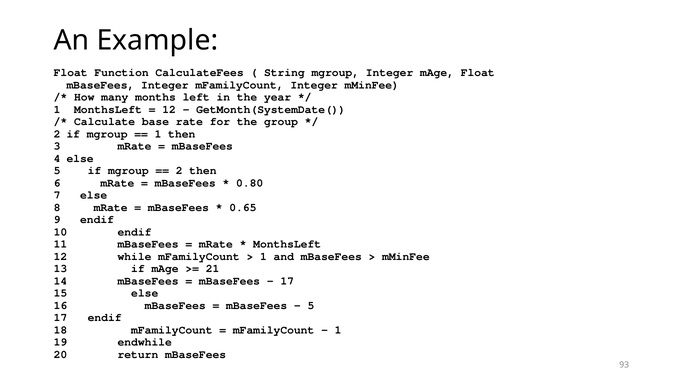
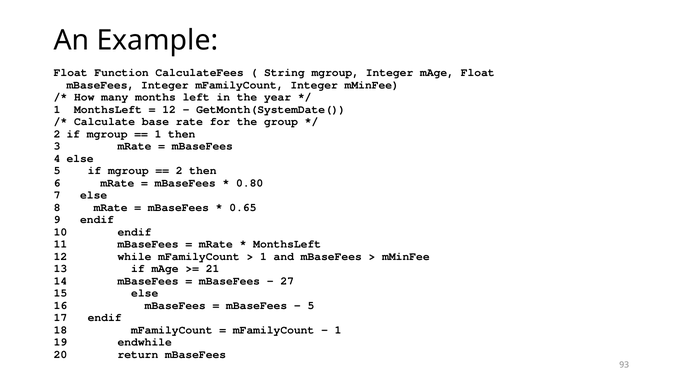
17: 17 -> 27 (287, 281)
